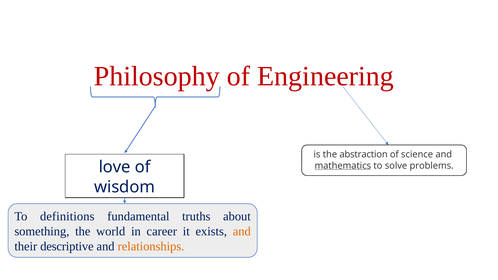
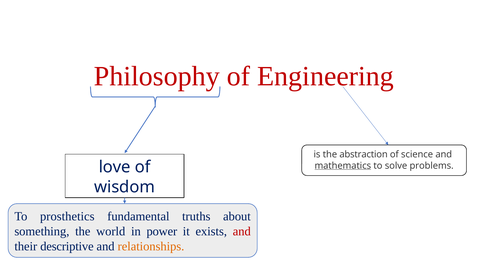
definitions: definitions -> prosthetics (67, 217)
career: career -> power (162, 231)
and colour: orange -> red (242, 231)
